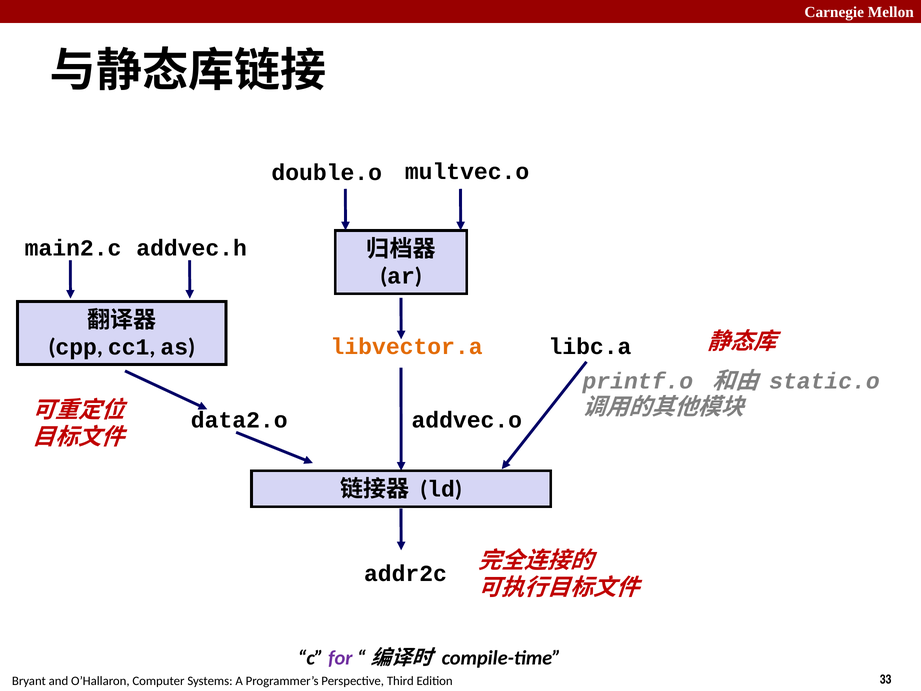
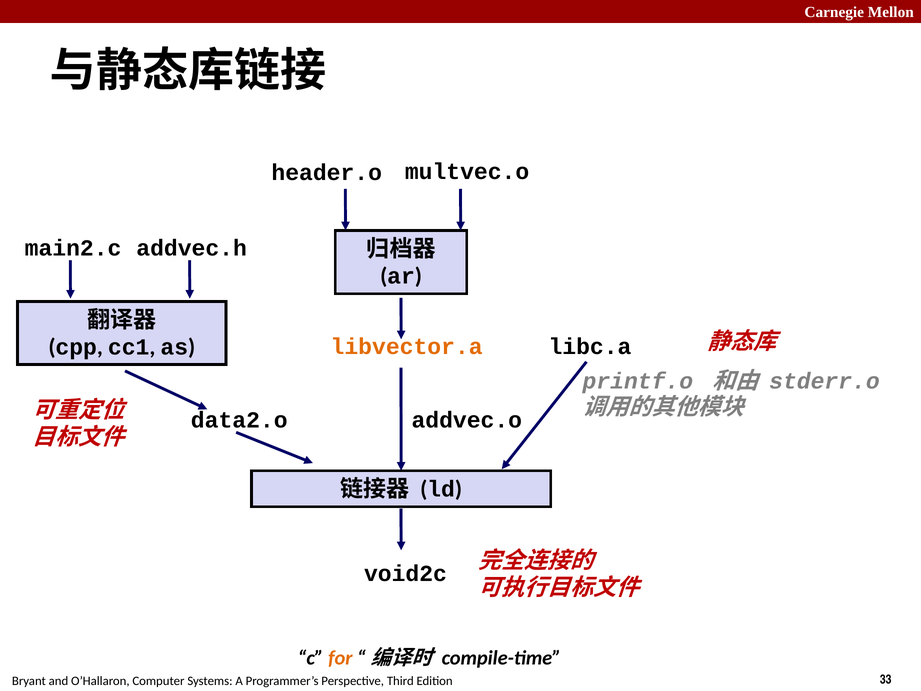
double.o: double.o -> header.o (327, 173)
static.o: static.o -> stderr.o (824, 381)
addr2c: addr2c -> void2c (405, 574)
for colour: purple -> orange (340, 658)
